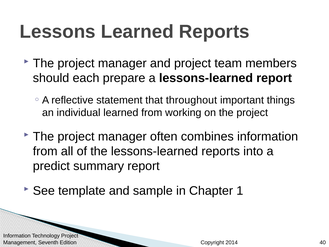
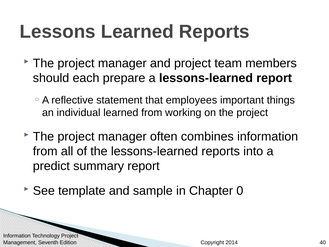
throughout: throughout -> employees (191, 100)
1: 1 -> 0 (240, 191)
